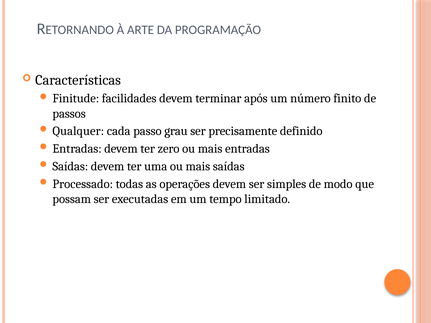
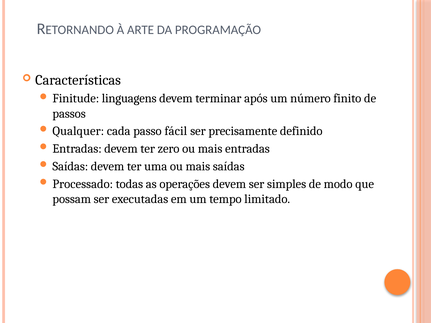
facilidades: facilidades -> linguagens (129, 99)
grau: grau -> fácil (176, 131)
